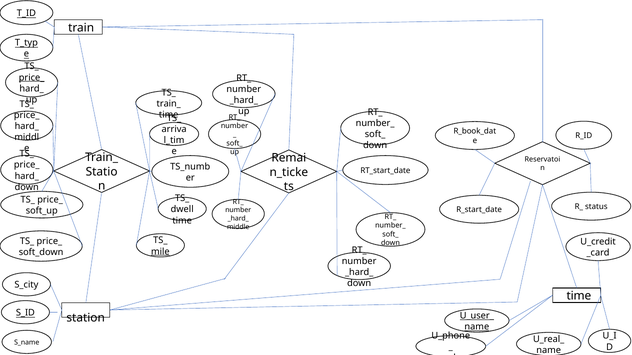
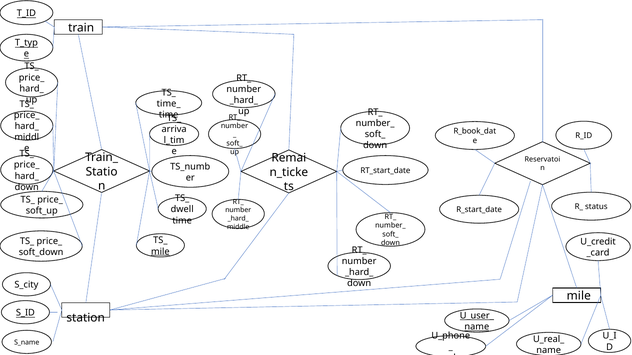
price_ underline: present -> none (32, 78)
train_: train_ -> time_ (169, 104)
time: time -> mile (579, 296)
